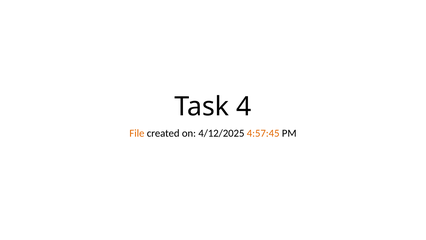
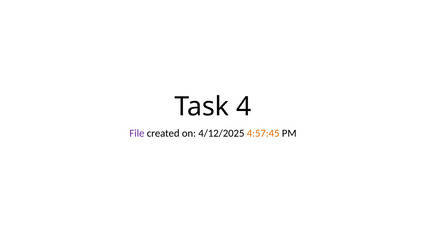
File colour: orange -> purple (137, 133)
